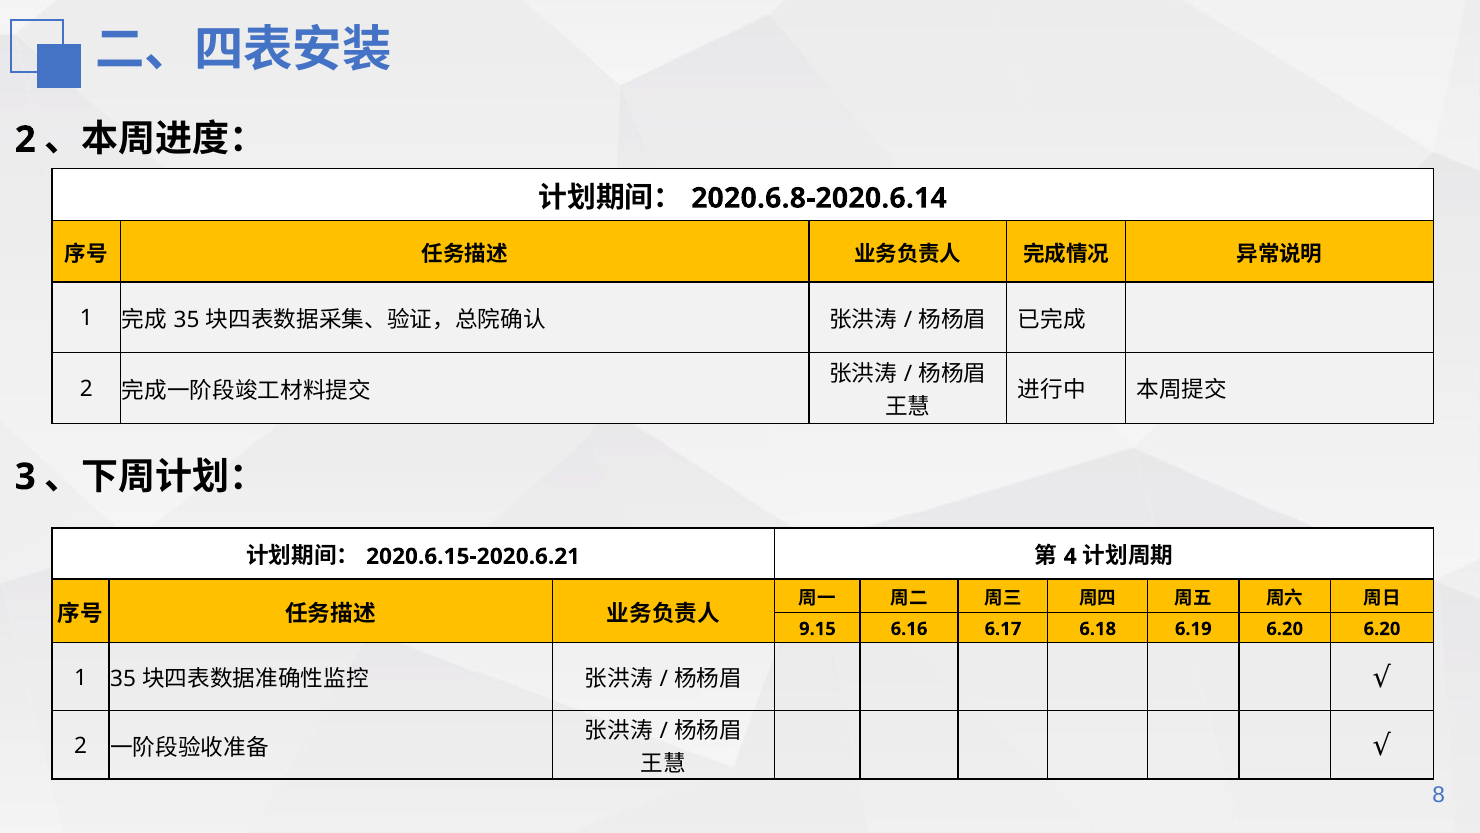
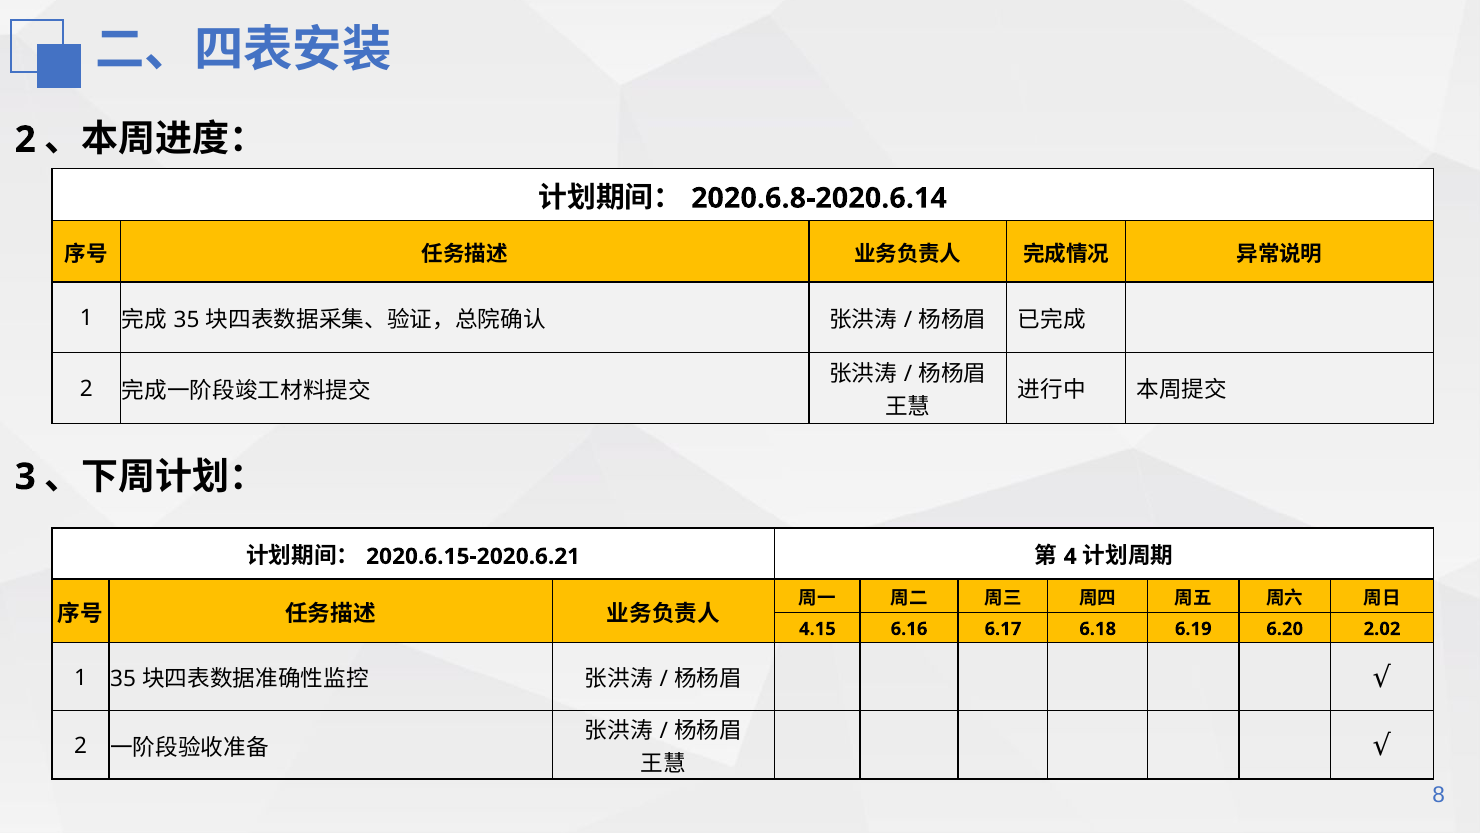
9.15: 9.15 -> 4.15 (817, 629)
6.20 6.20: 6.20 -> 2.02 (1382, 629)
